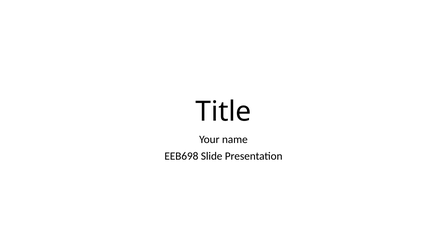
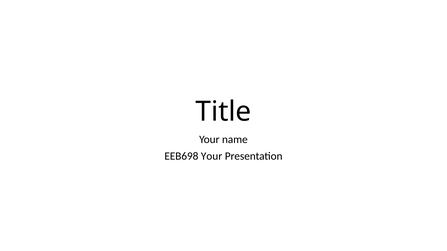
EEB698 Slide: Slide -> Your (212, 156)
